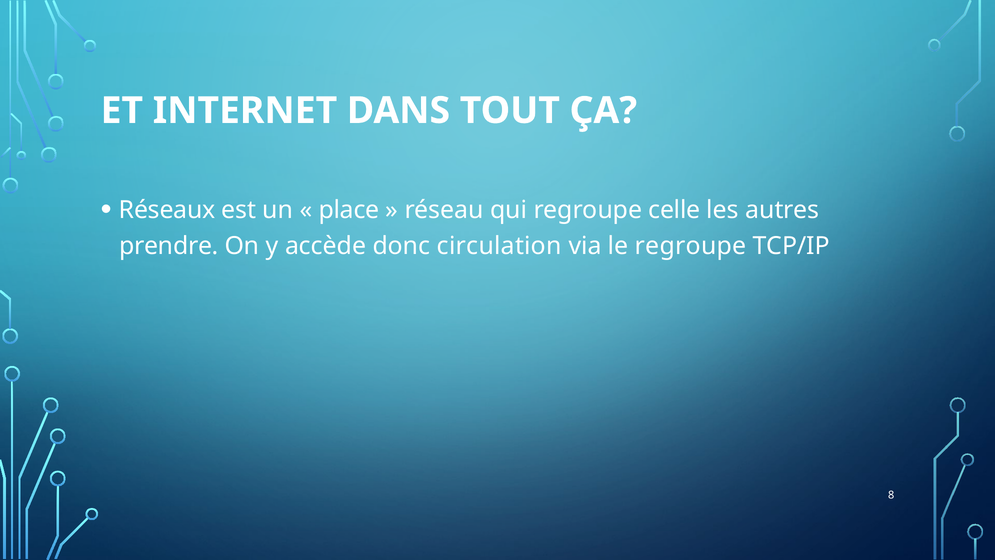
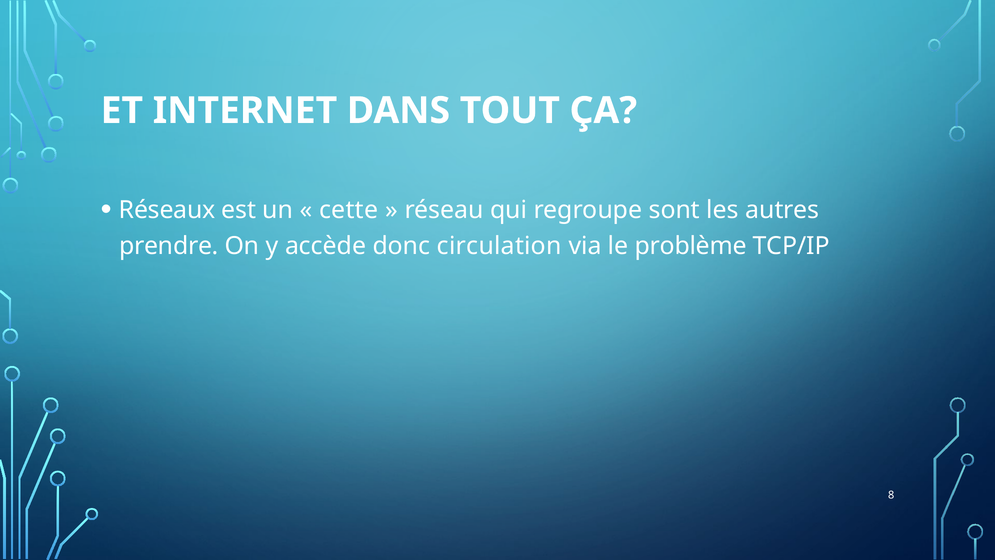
place: place -> cette (349, 210)
celle: celle -> sont (674, 210)
le regroupe: regroupe -> problème (691, 246)
